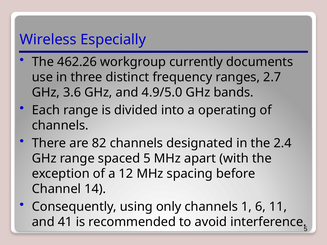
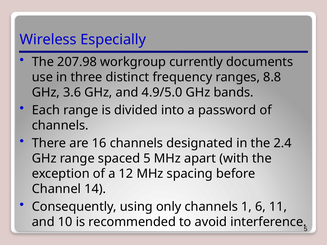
462.26: 462.26 -> 207.98 (77, 62)
2.7: 2.7 -> 8.8 (272, 77)
operating: operating -> password (227, 110)
82: 82 -> 16 (99, 143)
41: 41 -> 10 (65, 222)
